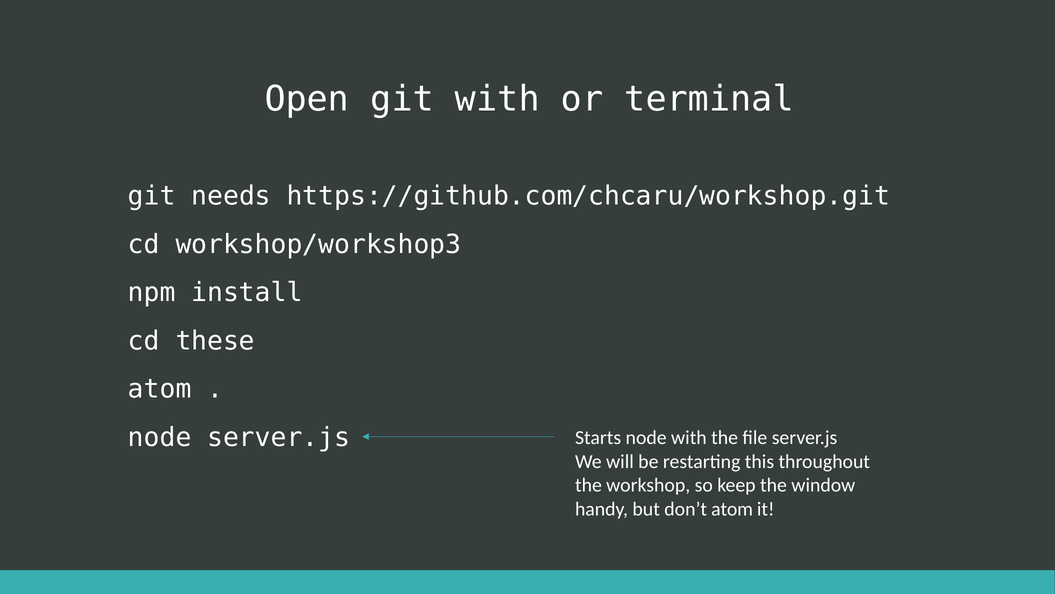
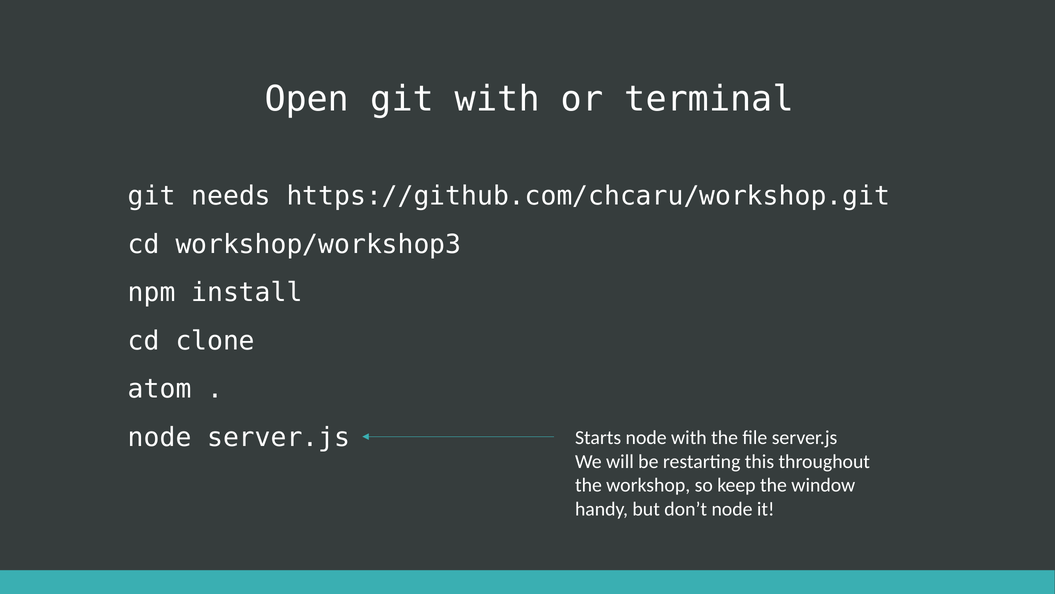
these: these -> clone (215, 341)
don’t atom: atom -> node (732, 509)
